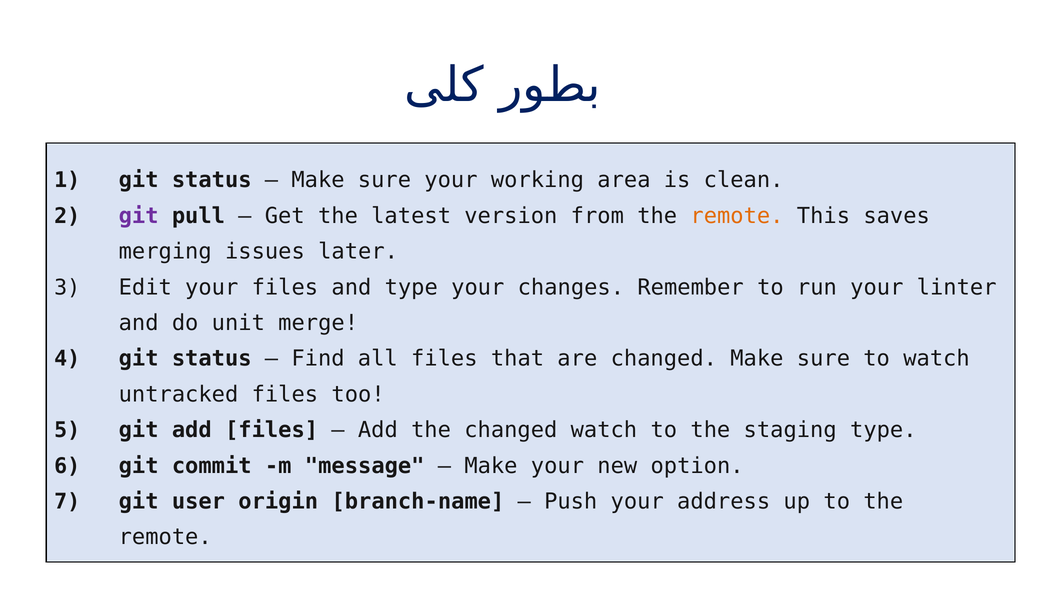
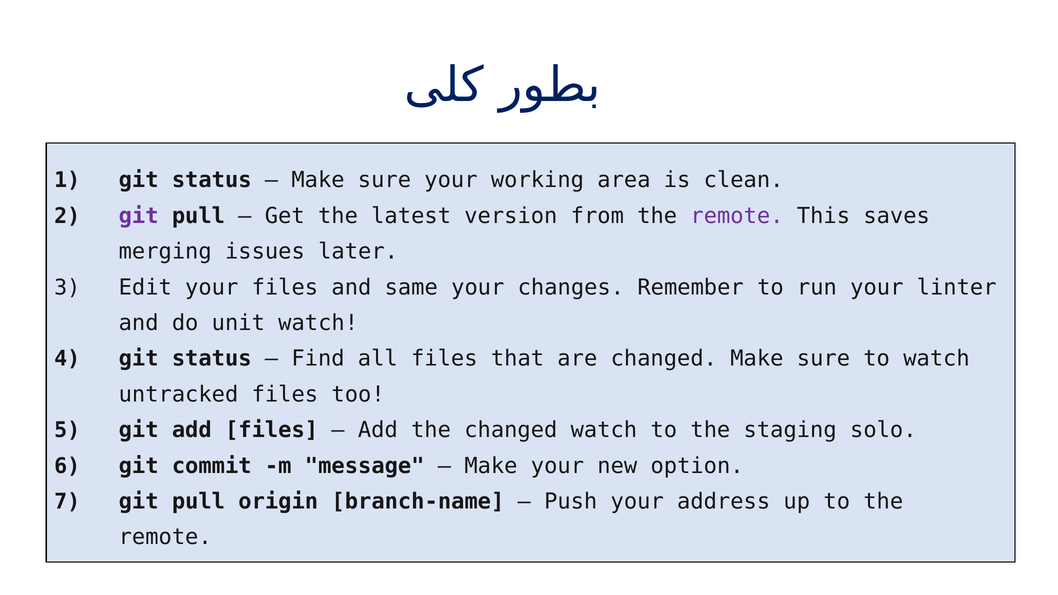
remote colour: orange -> purple (737, 216)
and type: type -> same (411, 287)
unit merge: merge -> watch (318, 323)
staging type: type -> solo (883, 430)
user: user -> pull (198, 502)
